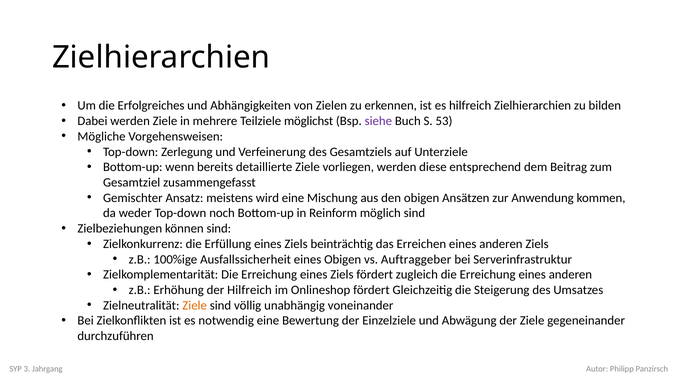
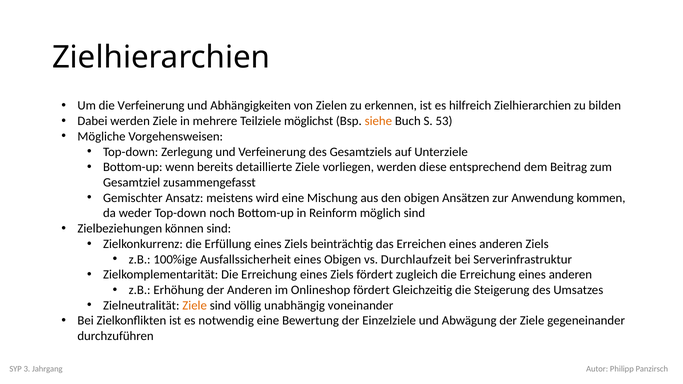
die Erfolgreiches: Erfolgreiches -> Verfeinerung (151, 106)
siehe colour: purple -> orange (378, 121)
Auftraggeber: Auftraggeber -> Durchlaufzeit (416, 259)
der Hilfreich: Hilfreich -> Anderen (250, 290)
